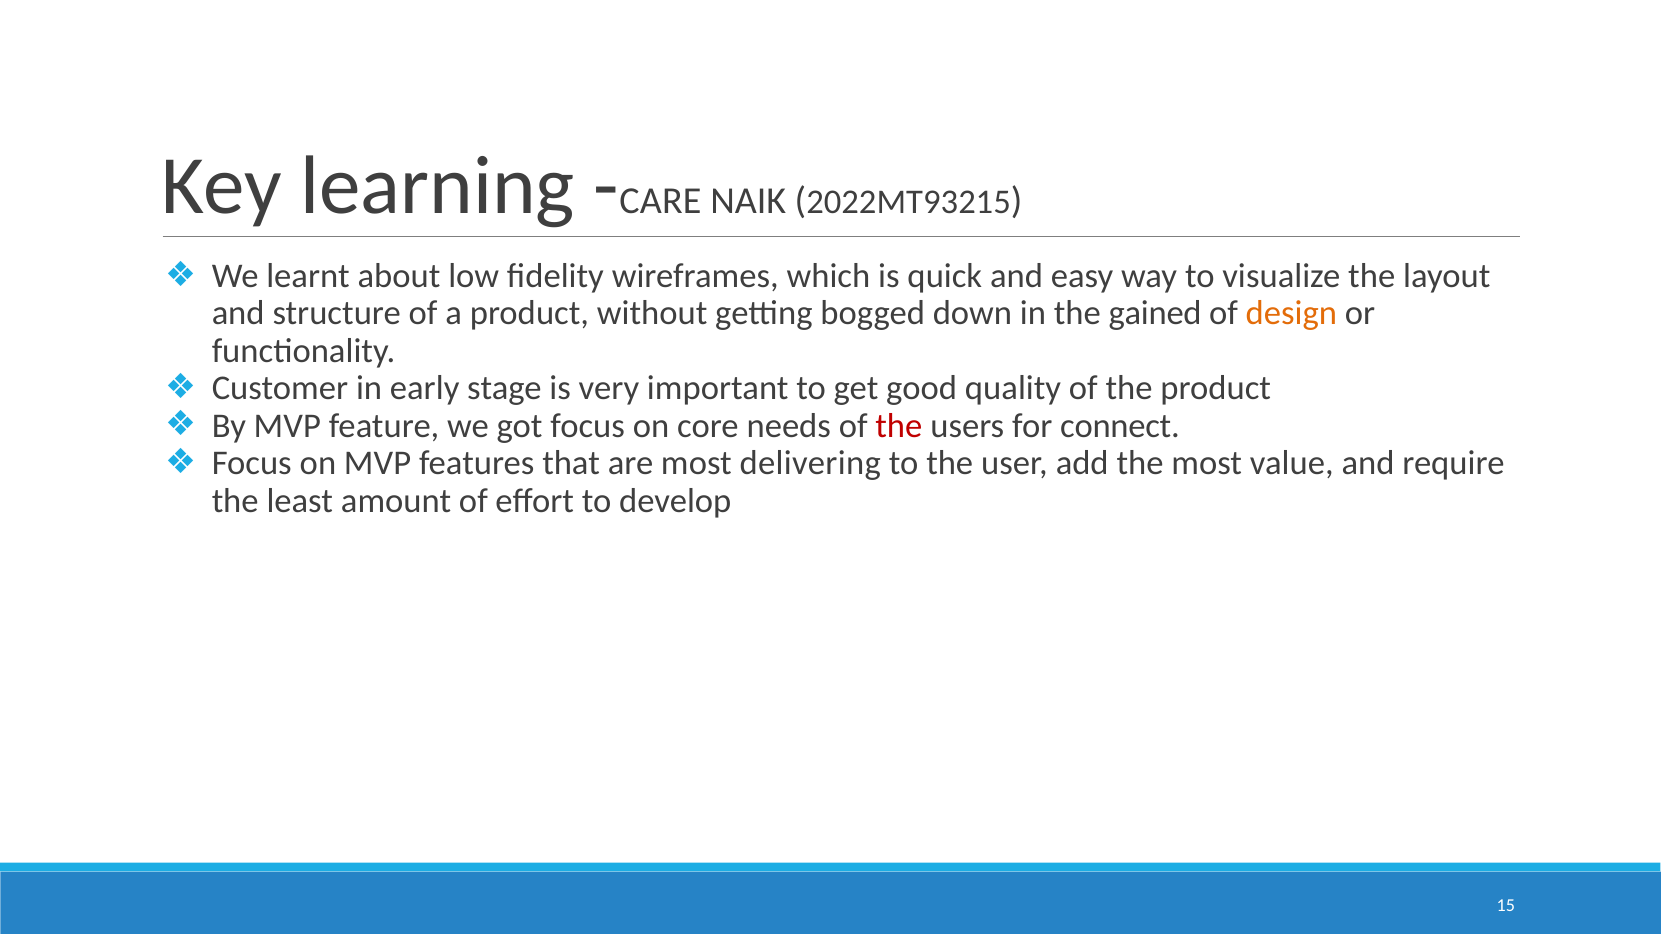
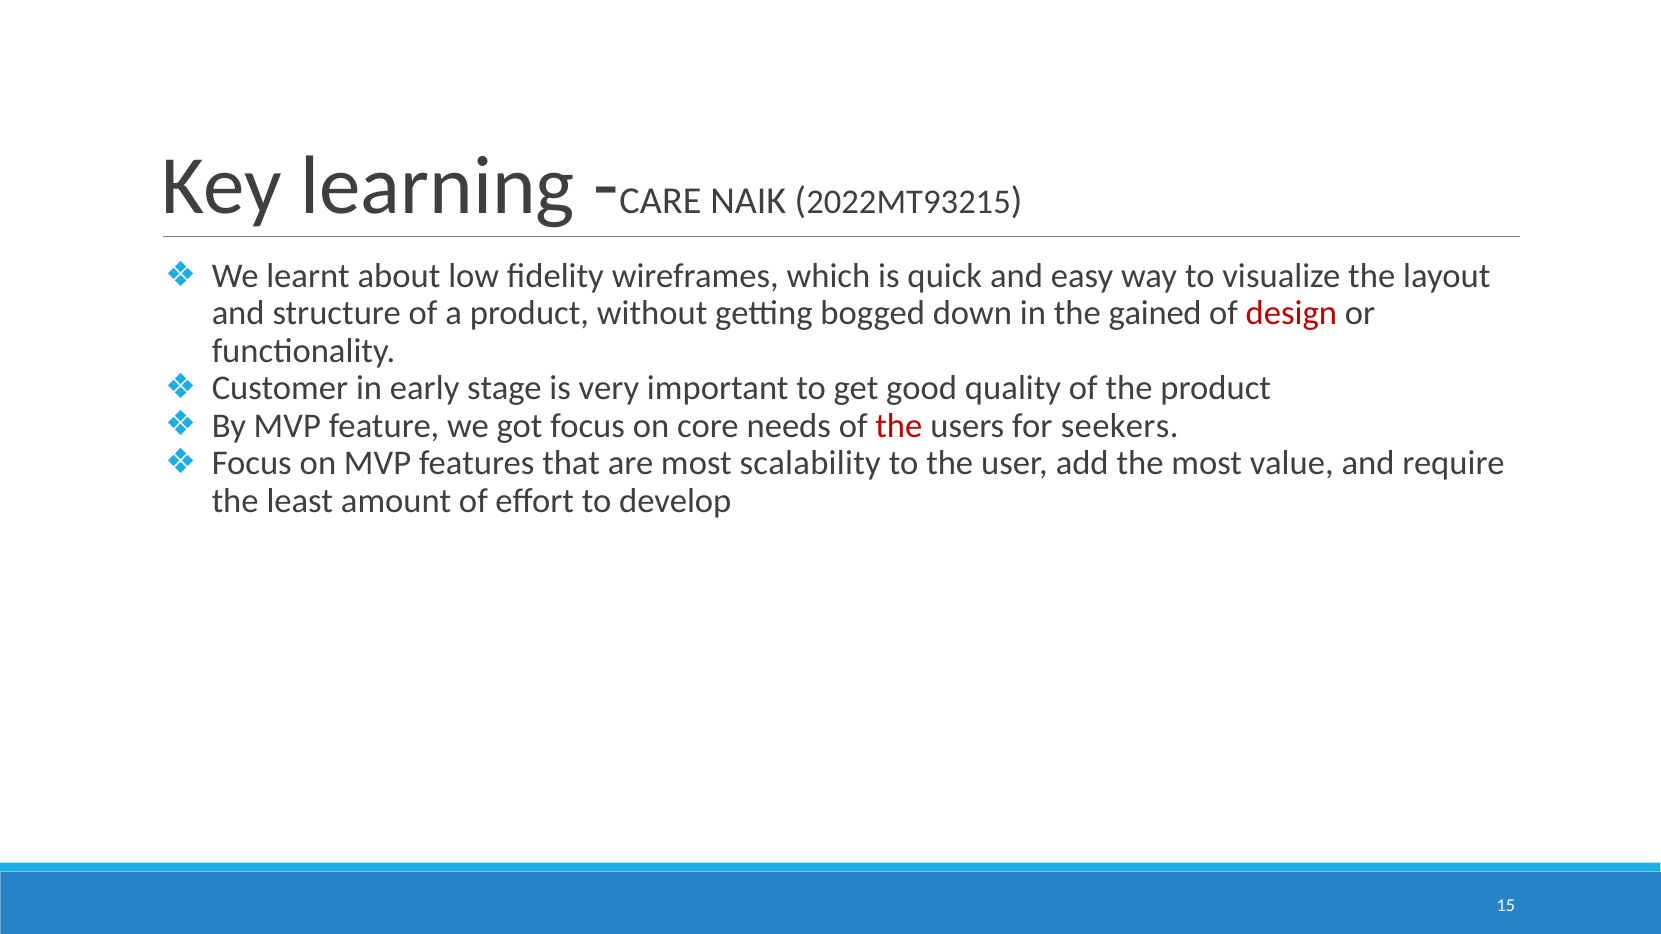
design colour: orange -> red (1291, 314)
connect: connect -> seekers (1120, 426)
delivering: delivering -> scalability (810, 463)
